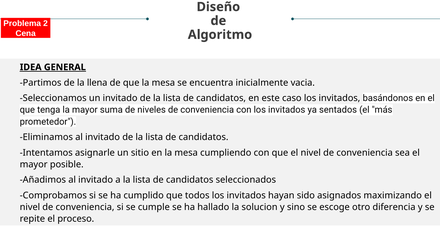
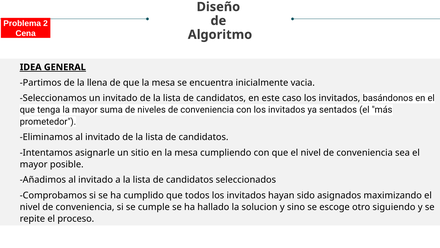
diferencia: diferencia -> siguiendo (394, 207)
